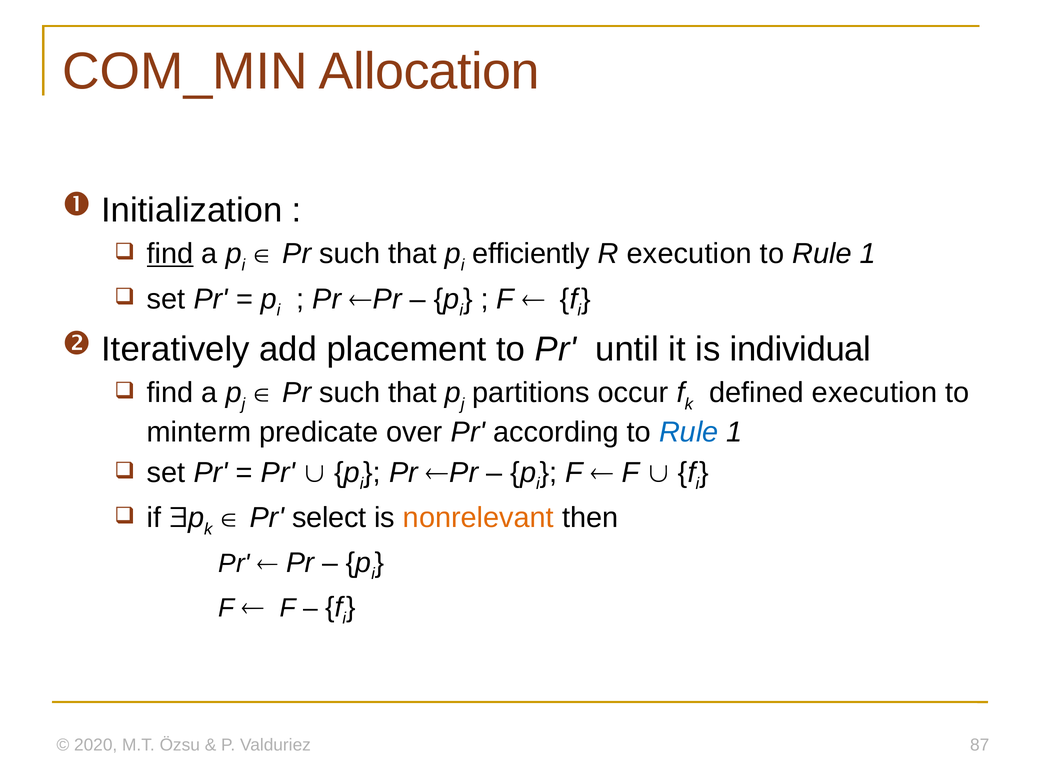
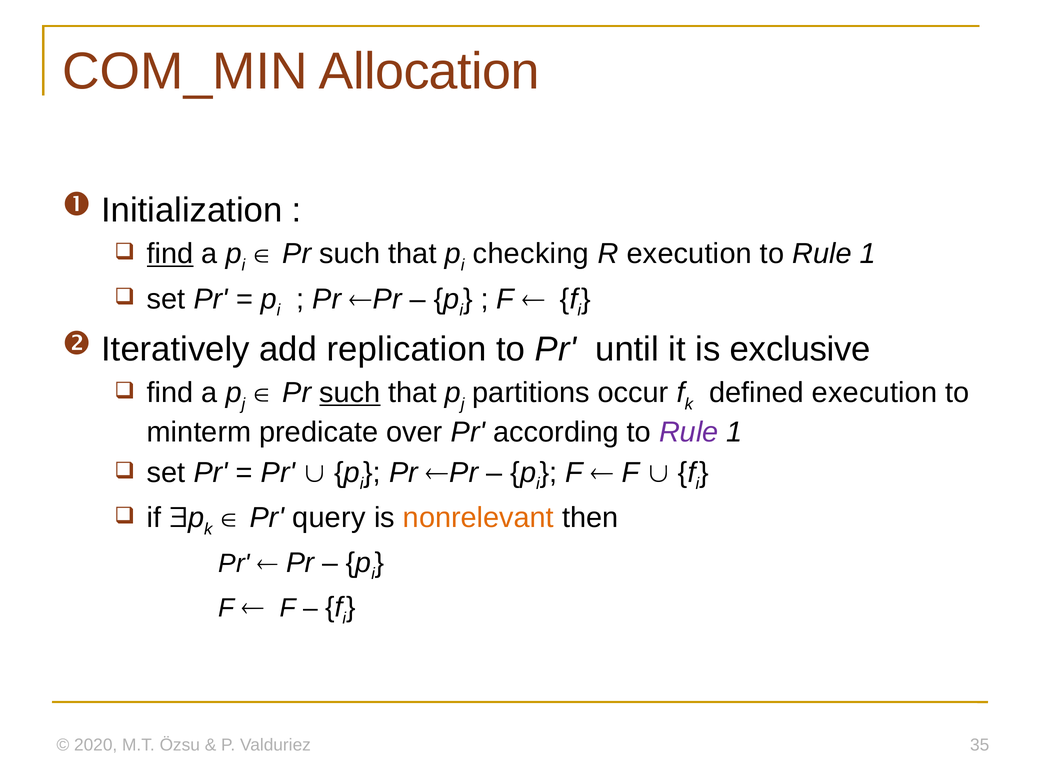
efficiently: efficiently -> checking (531, 254)
placement: placement -> replication (407, 349)
individual: individual -> exclusive (800, 349)
such underline: none -> present (350, 393)
Rule colour: blue -> purple (689, 432)
select: select -> query (329, 518)
87: 87 -> 35 (980, 745)
